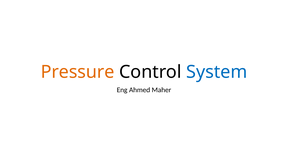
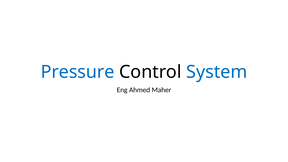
Pressure colour: orange -> blue (78, 72)
